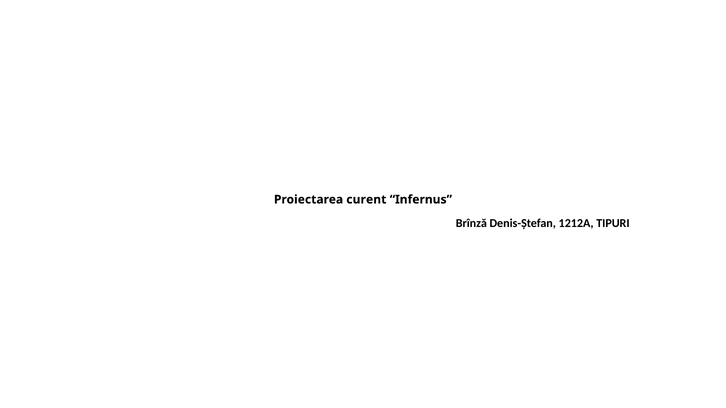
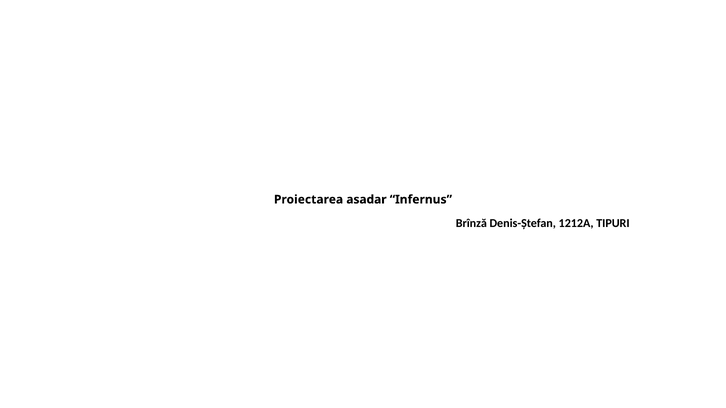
curent: curent -> asadar (366, 200)
